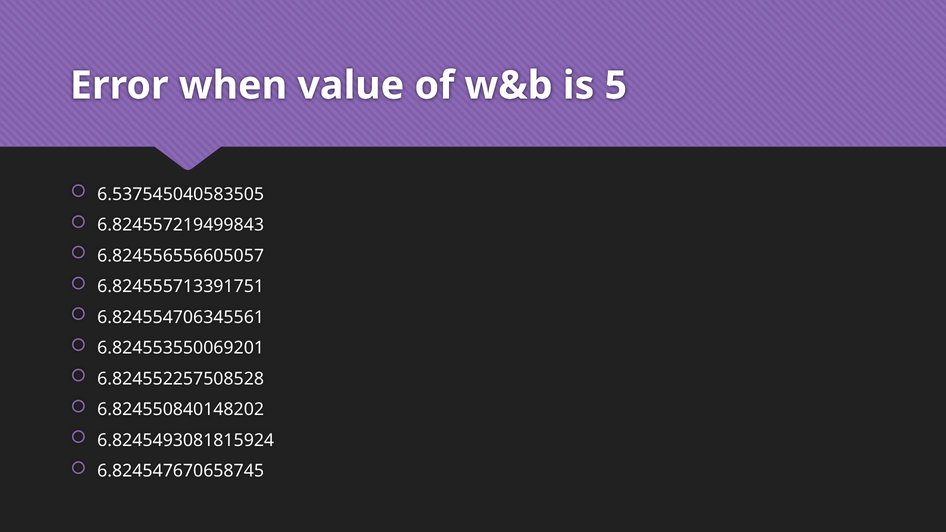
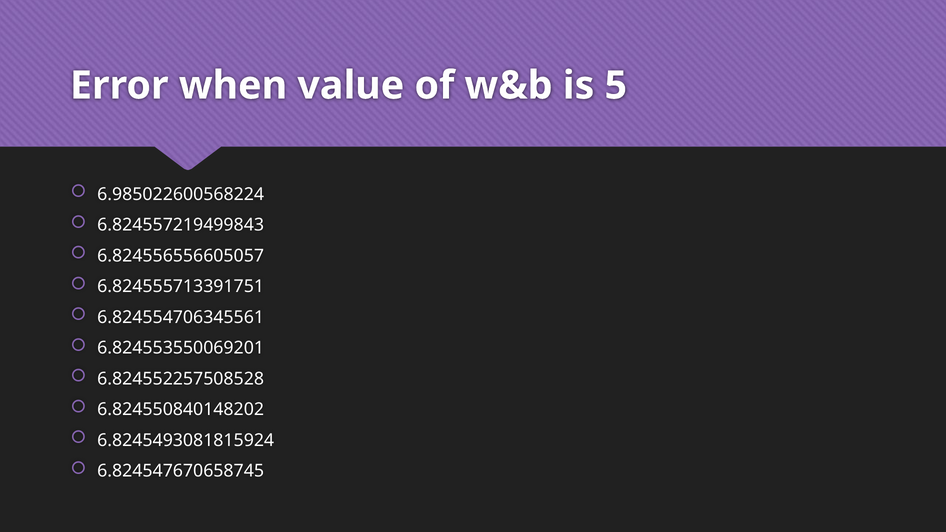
6.537545040583505: 6.537545040583505 -> 6.985022600568224 (181, 194)
